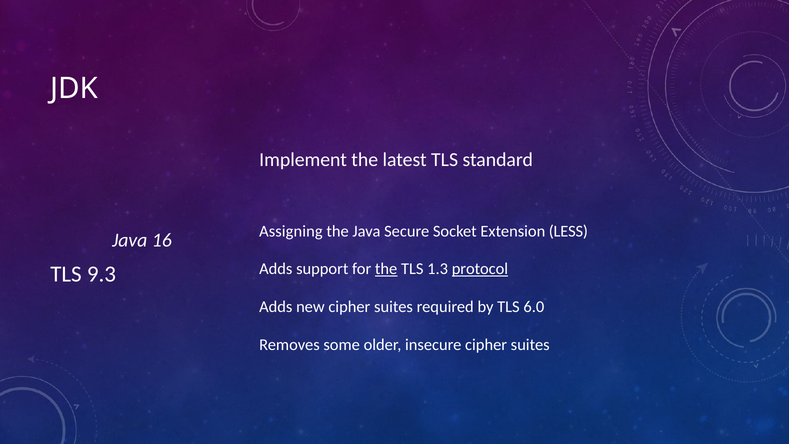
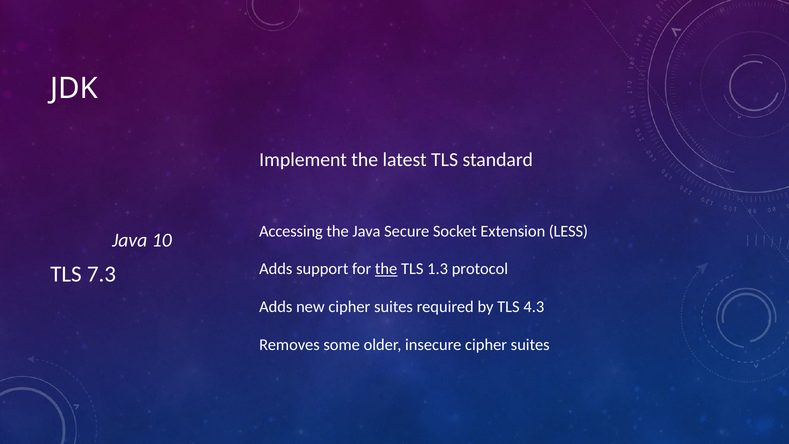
Assigning: Assigning -> Accessing (291, 231)
16: 16 -> 10 (162, 240)
protocol underline: present -> none (480, 269)
9.3: 9.3 -> 7.3 (101, 274)
6.0: 6.0 -> 4.3 (534, 307)
